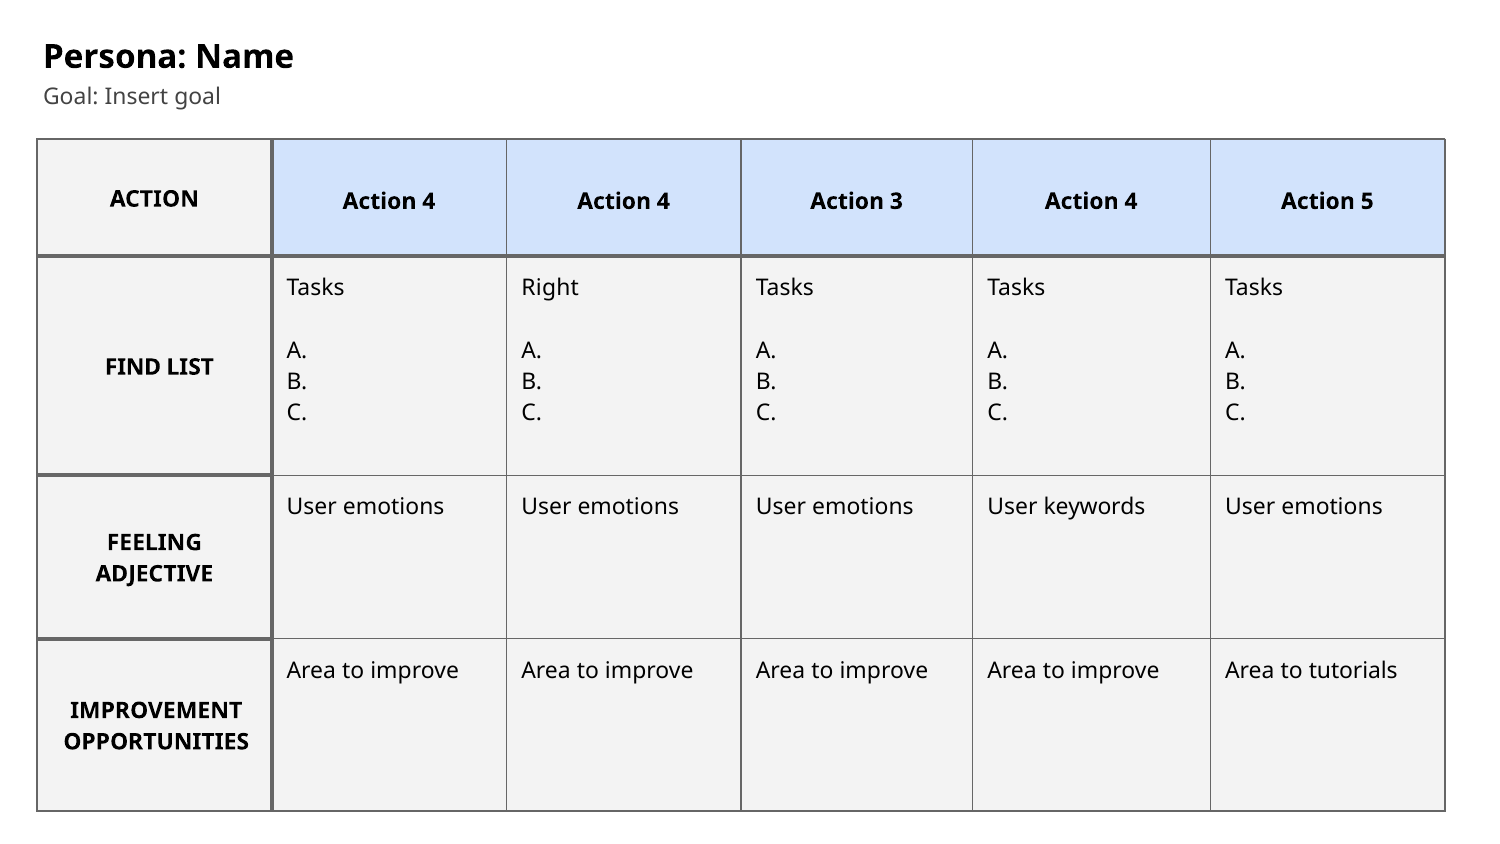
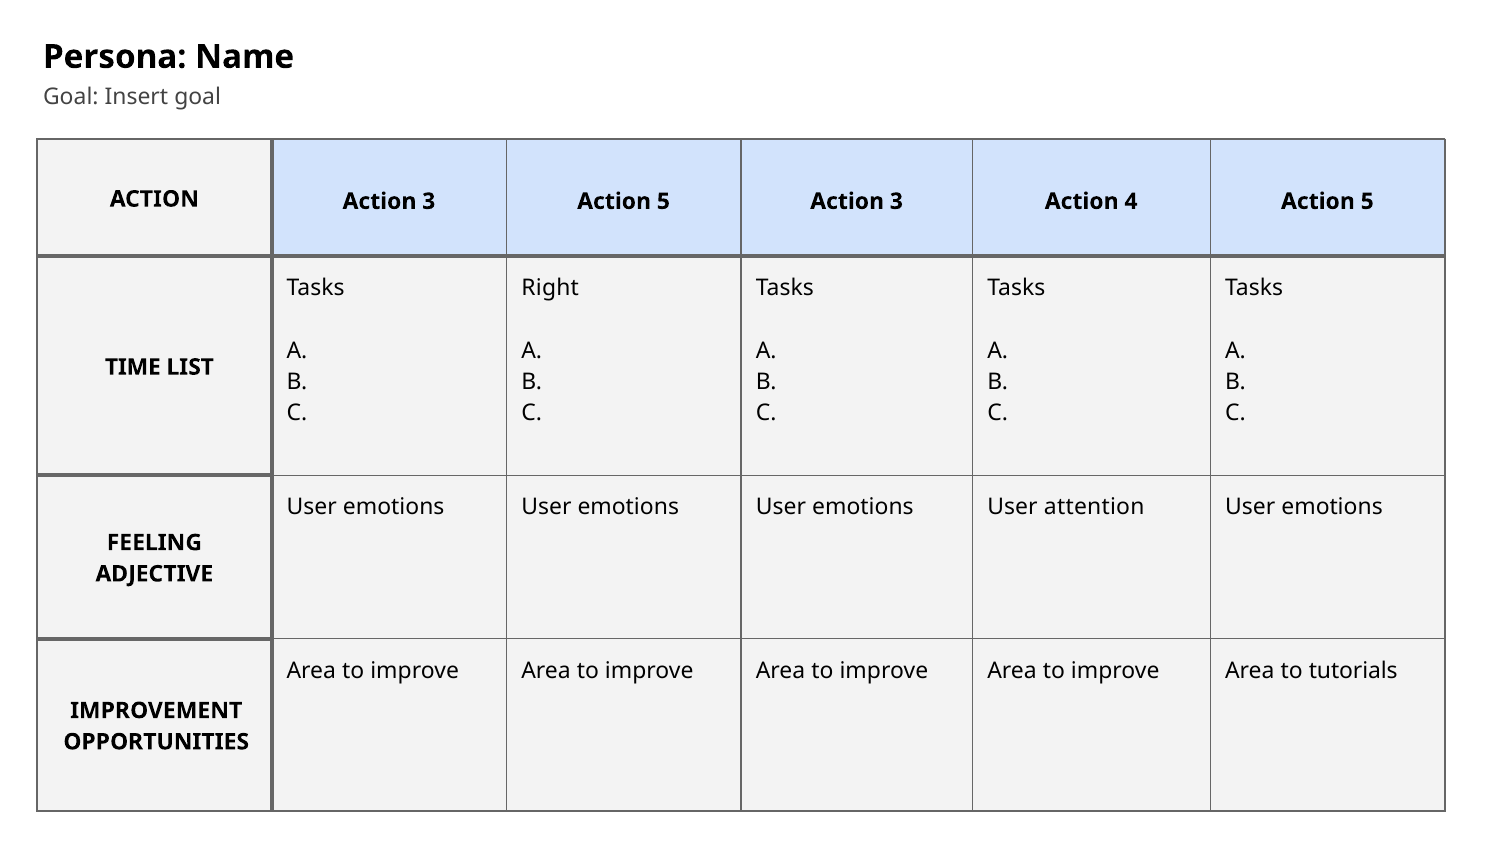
ACTION Action 4: 4 -> 3 (429, 201)
4: 4 -> 5 (663, 201)
FIND: FIND -> TIME (133, 367)
keywords: keywords -> attention (1094, 507)
